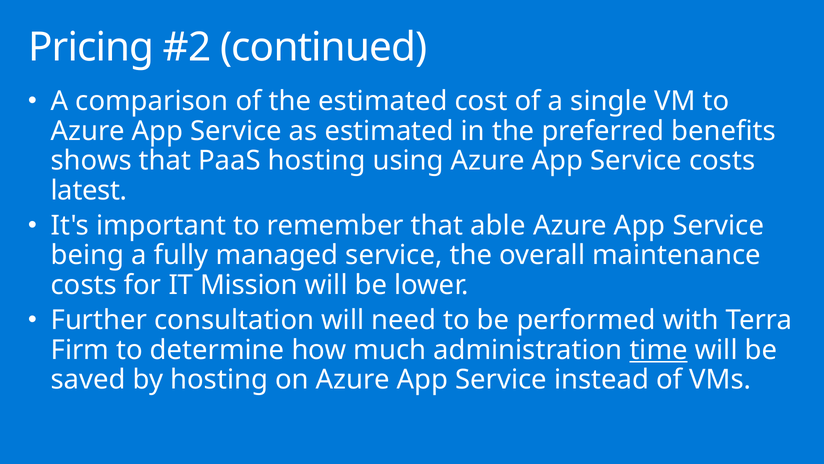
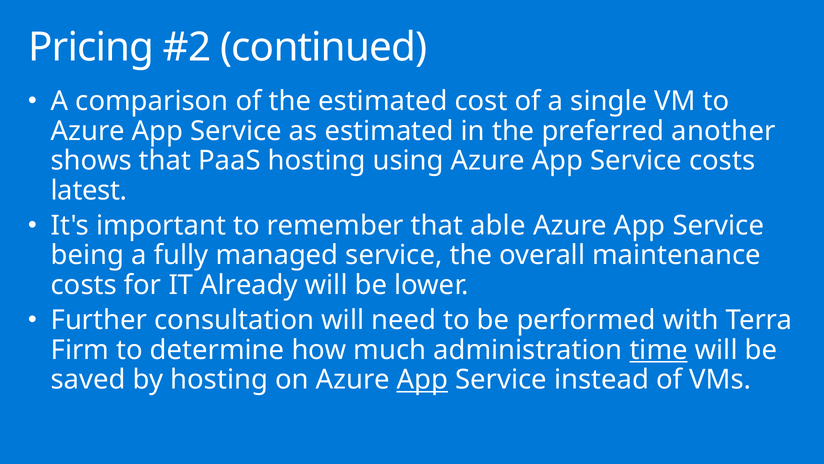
benefits: benefits -> another (724, 131)
Mission: Mission -> Already (249, 285)
App underline: none -> present (422, 379)
